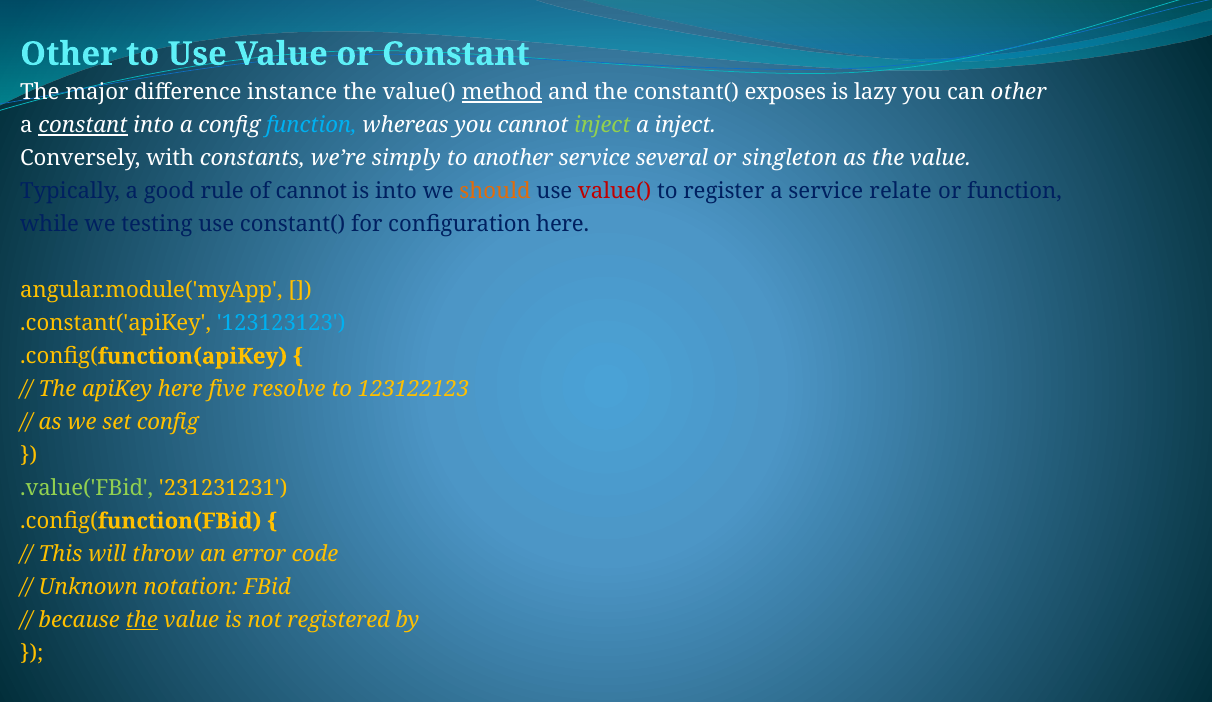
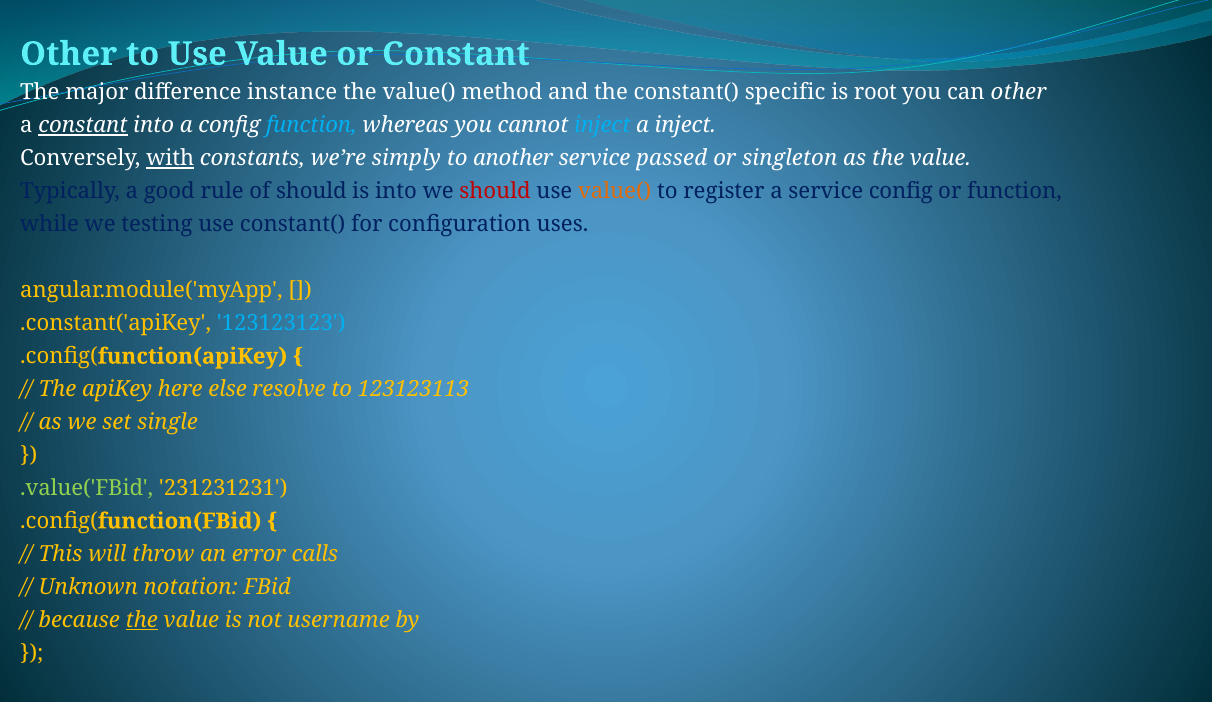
method underline: present -> none (502, 93)
exposes: exposes -> specific (785, 93)
lazy: lazy -> root (875, 93)
inject colour: light green -> light blue (602, 126)
with underline: none -> present (170, 158)
several: several -> passed (672, 158)
of cannot: cannot -> should (311, 191)
should colour: orange -> red (495, 191)
value( colour: red -> orange (615, 191)
service relate: relate -> config (901, 191)
configuration here: here -> uses (563, 224)
five: five -> else (228, 389)
123122123: 123122123 -> 123123113 (414, 389)
set config: config -> single (168, 422)
code: code -> calls (315, 554)
registered: registered -> username (339, 620)
